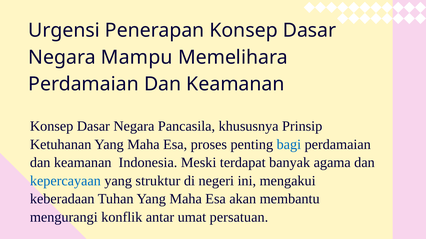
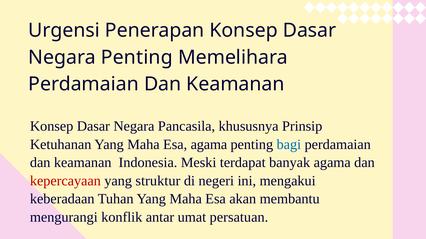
Negara Mampu: Mampu -> Penting (137, 57)
Esa proses: proses -> agama (209, 145)
kepercayaan colour: blue -> red (65, 181)
